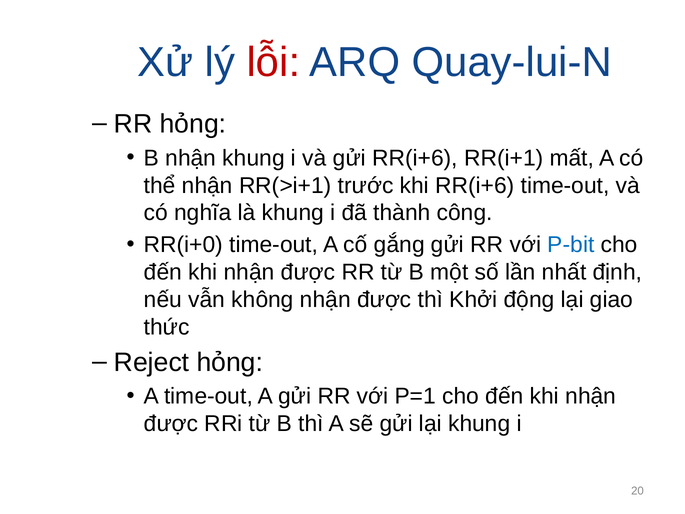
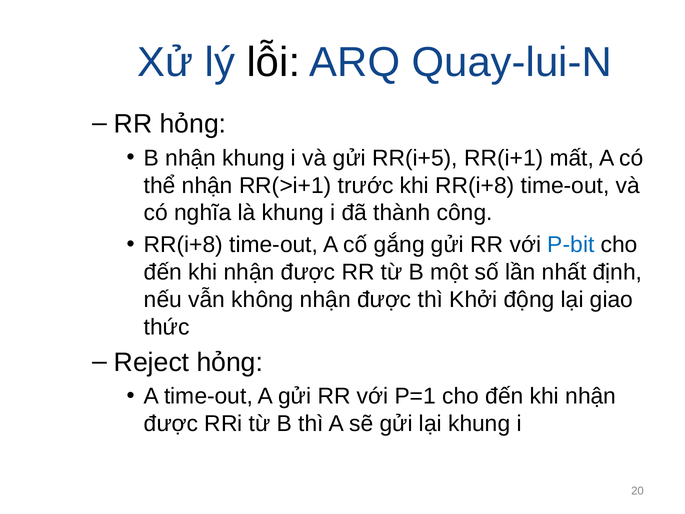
lỗi colour: red -> black (273, 62)
gửi RR(i+6: RR(i+6 -> RR(i+5 (415, 158)
khi RR(i+6: RR(i+6 -> RR(i+8 (475, 185)
RR(i+0: RR(i+0 -> RR(i+8 (183, 245)
